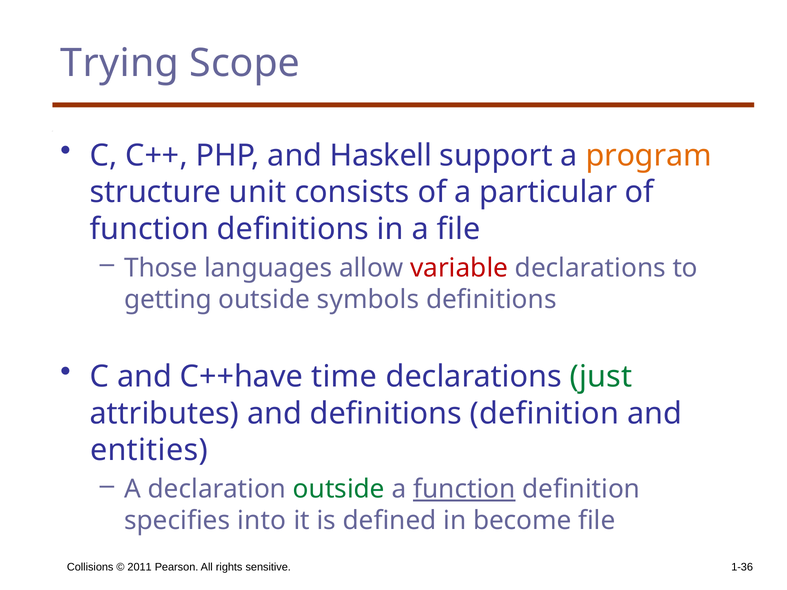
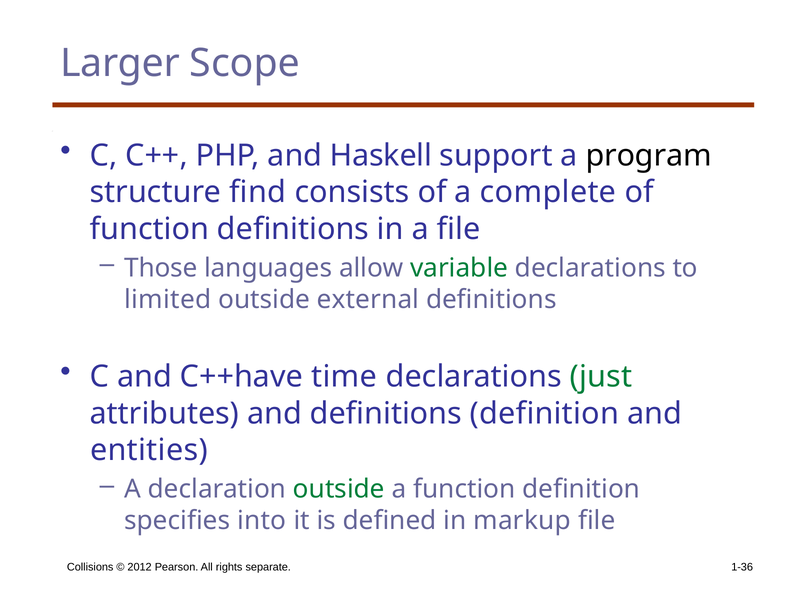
Trying: Trying -> Larger (120, 63)
program colour: orange -> black (649, 156)
unit: unit -> find (258, 192)
particular: particular -> complete (548, 192)
variable colour: red -> green (459, 268)
getting: getting -> limited (168, 300)
symbols: symbols -> external (368, 300)
function underline: present -> none (464, 489)
become: become -> markup (522, 521)
2011: 2011 -> 2012 (140, 567)
sensitive: sensitive -> separate (268, 567)
